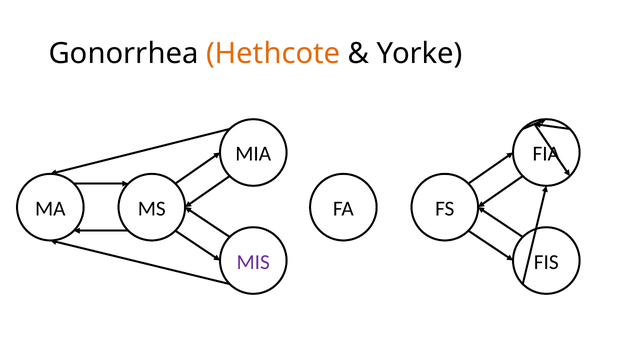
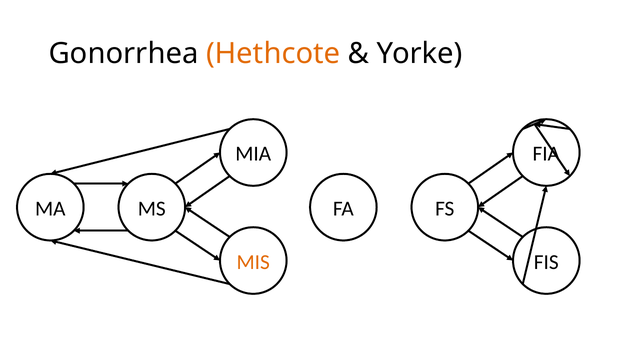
MIS colour: purple -> orange (253, 262)
